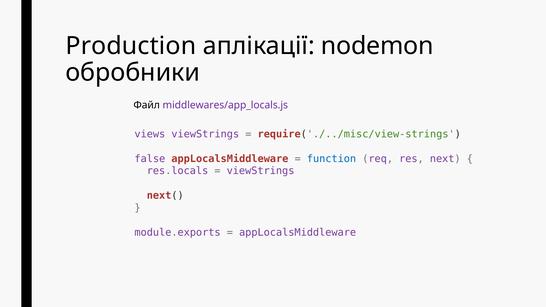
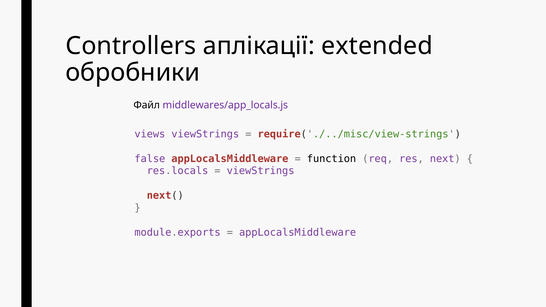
Production: Production -> Controllers (131, 46)
nodemon: nodemon -> extended (377, 46)
function colour: blue -> black (332, 159)
